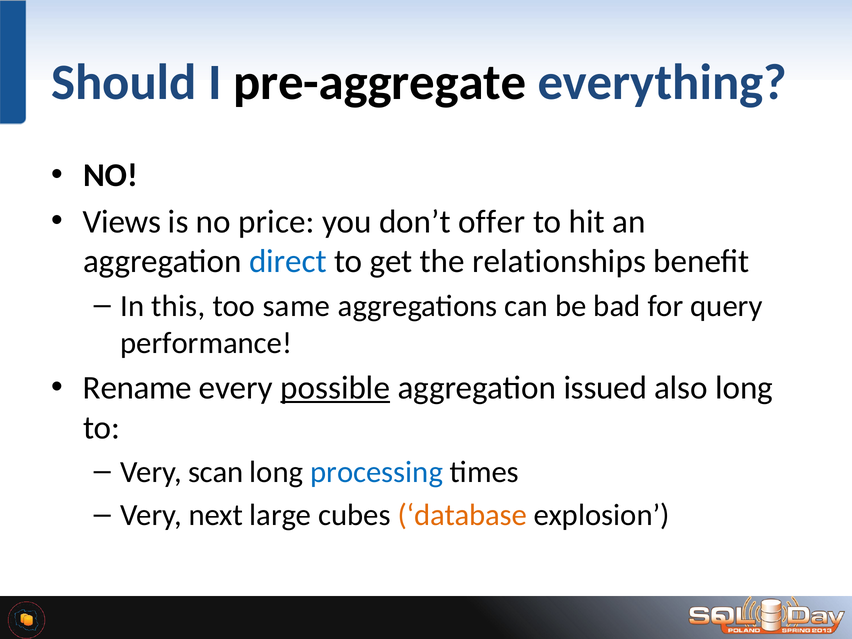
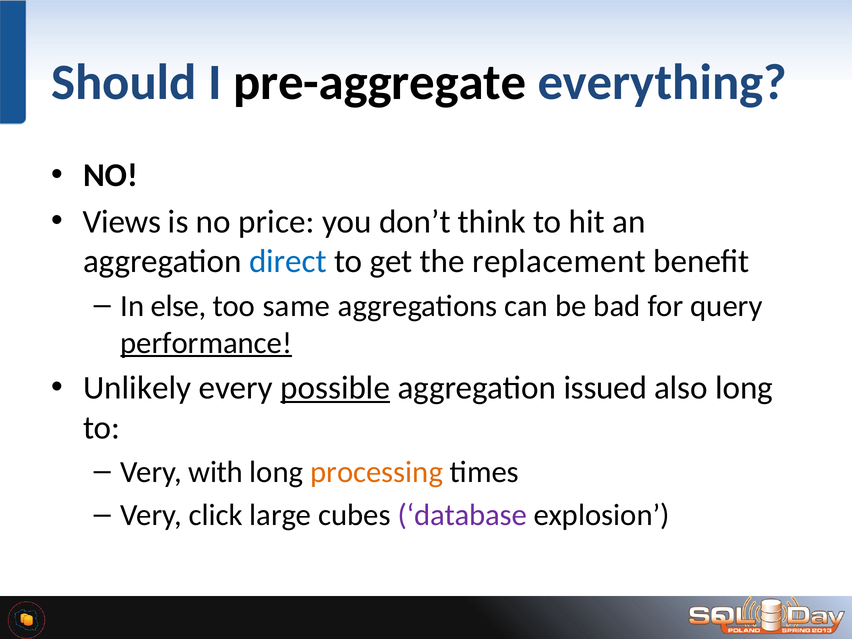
offer: offer -> think (492, 222)
relationships: relationships -> replacement (559, 262)
this: this -> else (179, 306)
performance underline: none -> present (206, 343)
Rename: Rename -> Unlikely (137, 388)
scan: scan -> with (216, 472)
processing colour: blue -> orange (377, 472)
next: next -> click (216, 515)
database colour: orange -> purple (462, 515)
